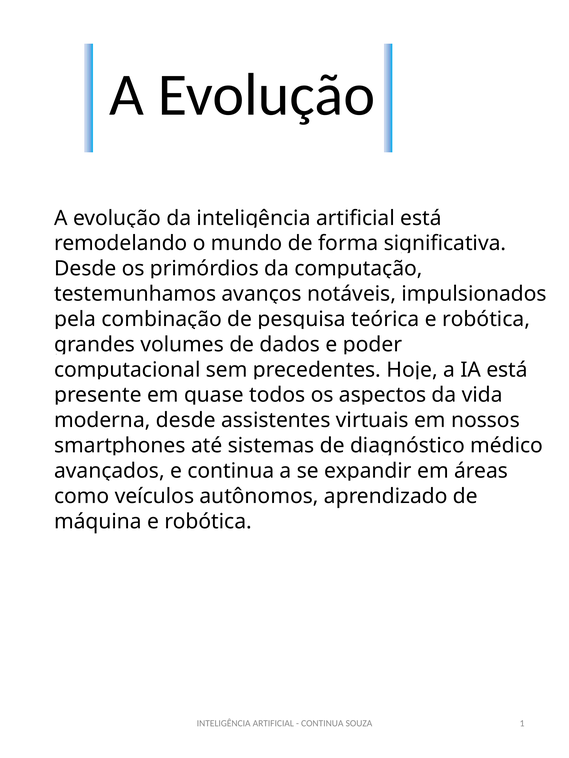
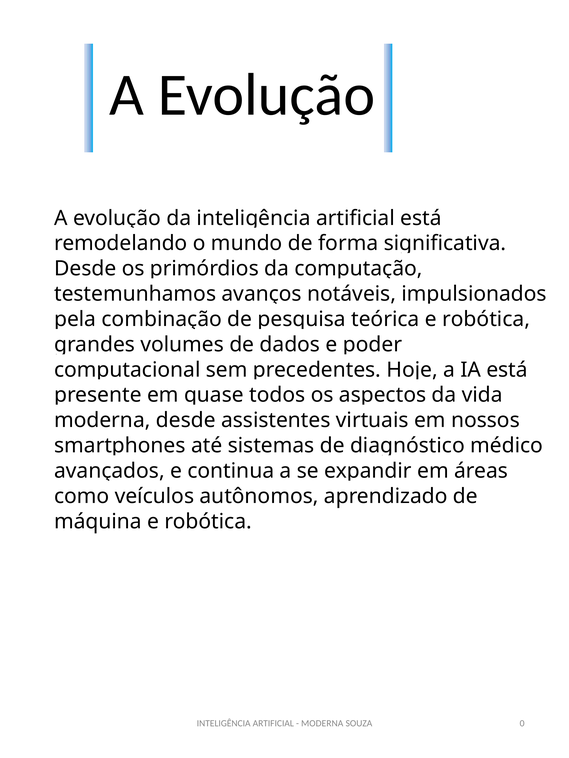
CONTINUA: CONTINUA -> MODERNA (322, 724)
1: 1 -> 0 (522, 724)
